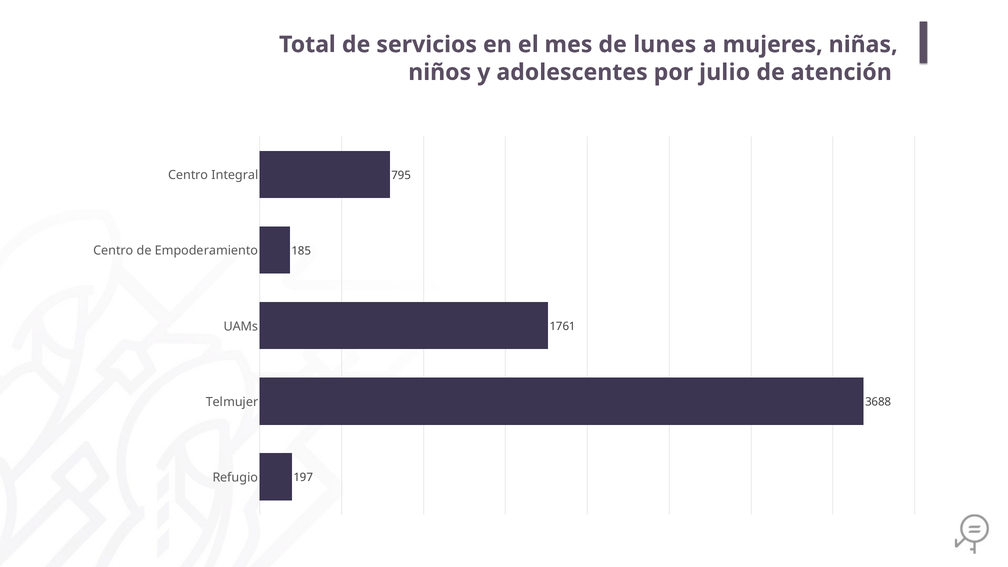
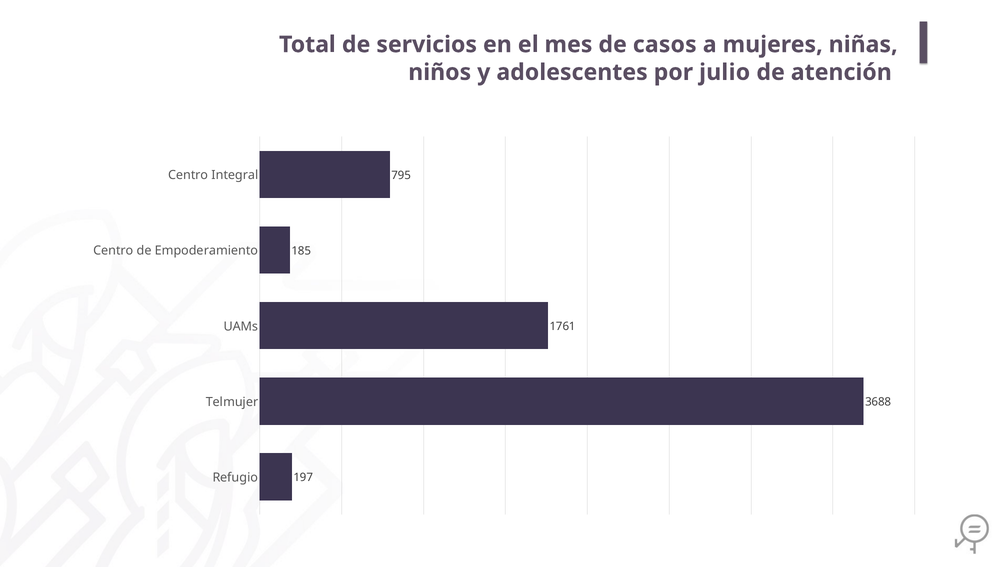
lunes: lunes -> casos (665, 45)
